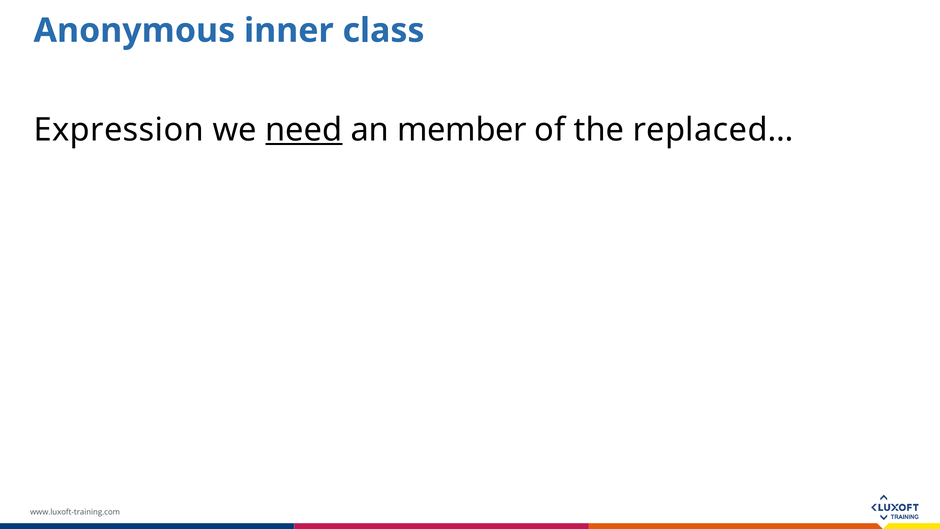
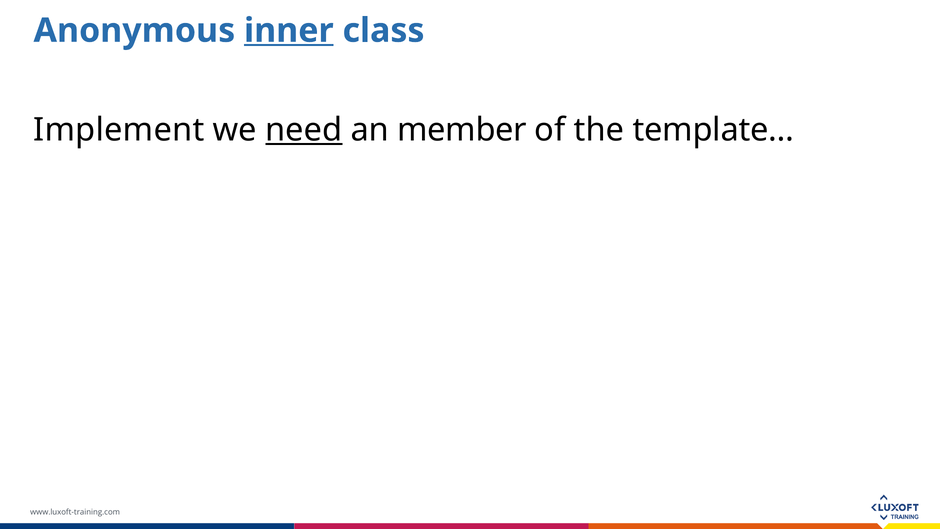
inner underline: none -> present (289, 31)
Expression: Expression -> Implement (119, 130)
replaced…: replaced… -> template… (713, 130)
